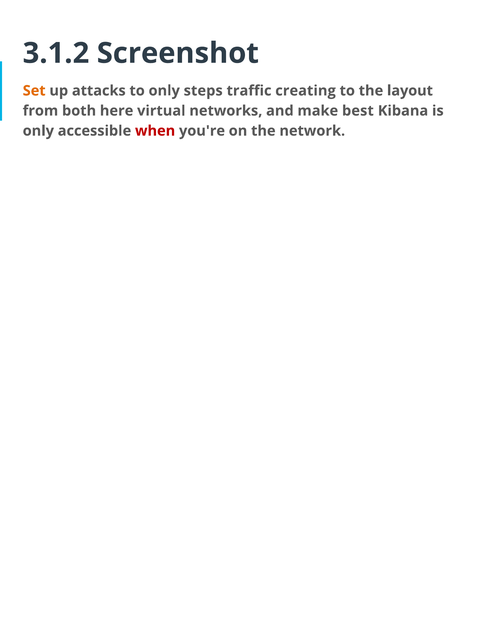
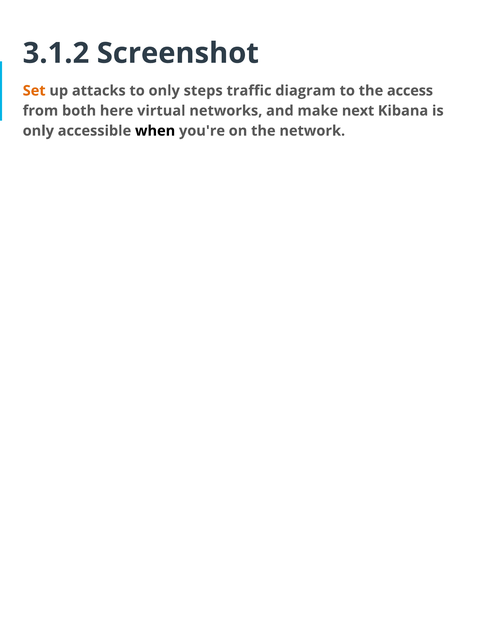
creating: creating -> diagram (306, 91)
layout: layout -> access (410, 91)
best: best -> next (358, 111)
when colour: red -> black (155, 131)
